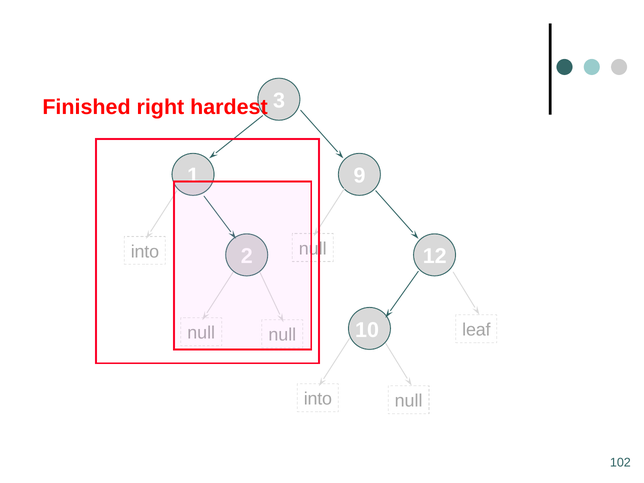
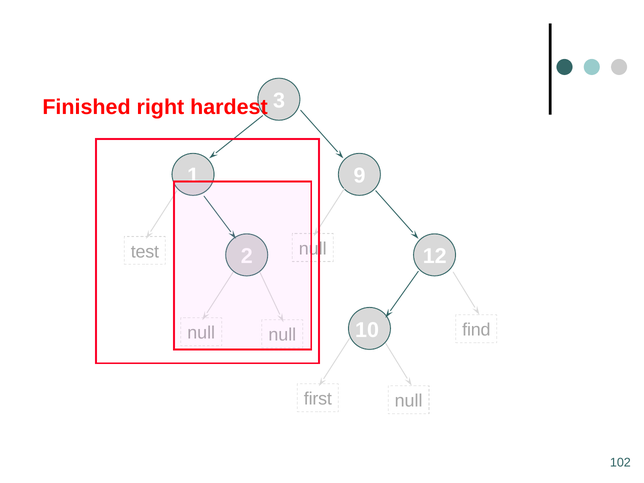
into: into -> test (145, 252)
leaf: leaf -> find (476, 330)
into: into -> first (318, 399)
